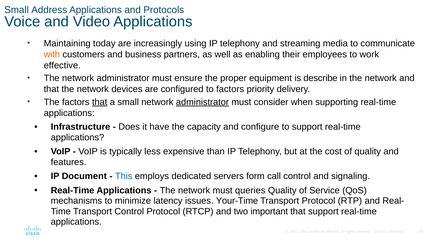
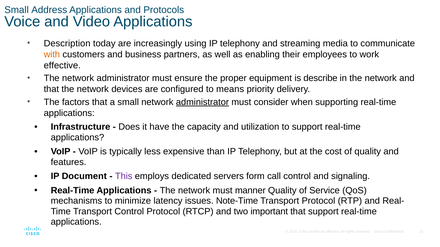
Maintaining: Maintaining -> Description (67, 44)
to factors: factors -> means (230, 89)
that underline: present -> none (100, 102)
configure: configure -> utilization (260, 127)
This colour: blue -> purple (124, 177)
queries: queries -> manner (250, 191)
Your-Time: Your-Time -> Note-Time (237, 201)
